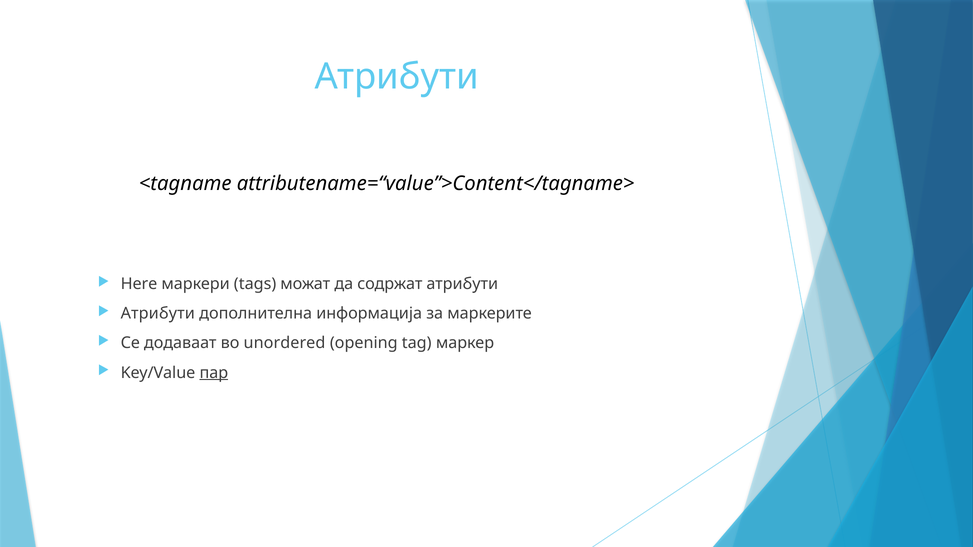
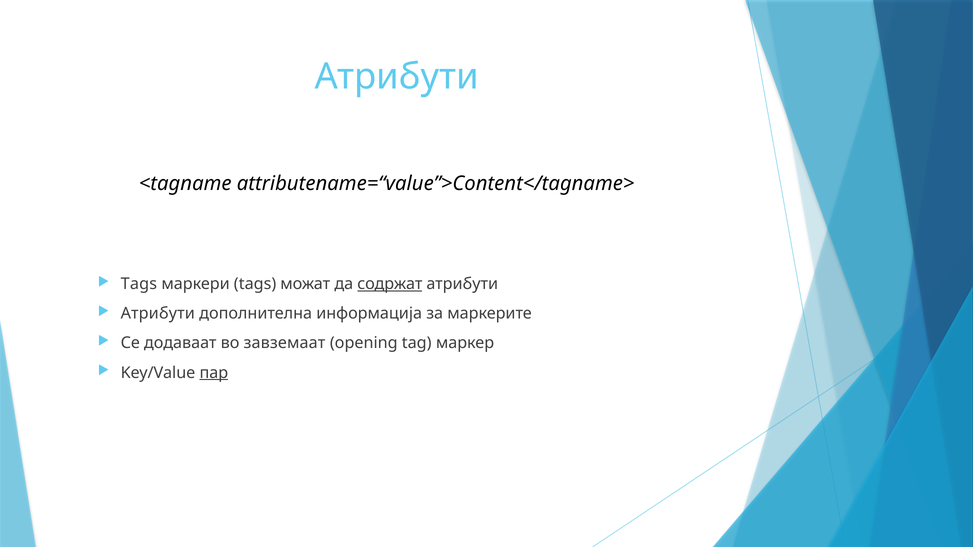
Here: Here -> Tags (139, 284)
содржат underline: none -> present (390, 284)
unordered: unordered -> завземаат (284, 343)
